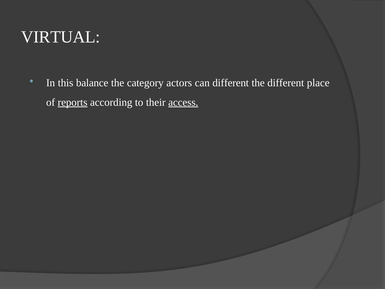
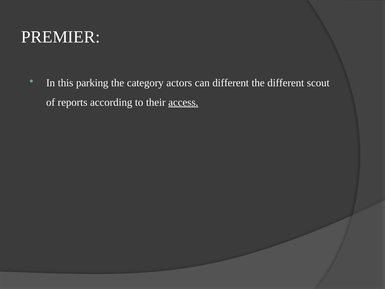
VIRTUAL: VIRTUAL -> PREMIER (61, 37)
balance: balance -> parking (92, 83)
place: place -> scout (318, 83)
reports underline: present -> none (73, 102)
